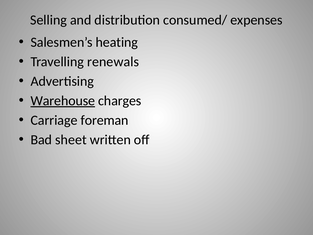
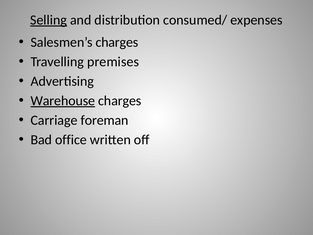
Selling underline: none -> present (49, 20)
Salesmen’s heating: heating -> charges (117, 42)
renewals: renewals -> premises (113, 62)
sheet: sheet -> office (71, 140)
